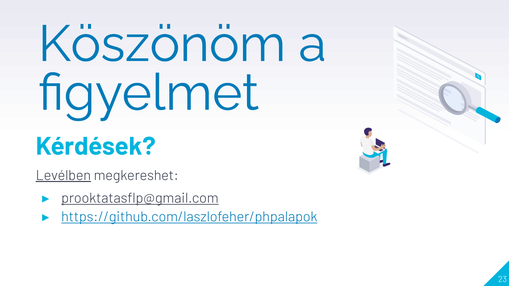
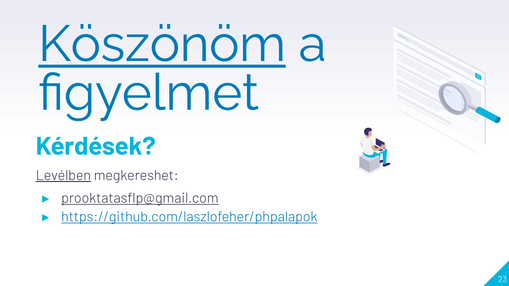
Köszönöm underline: none -> present (162, 44)
